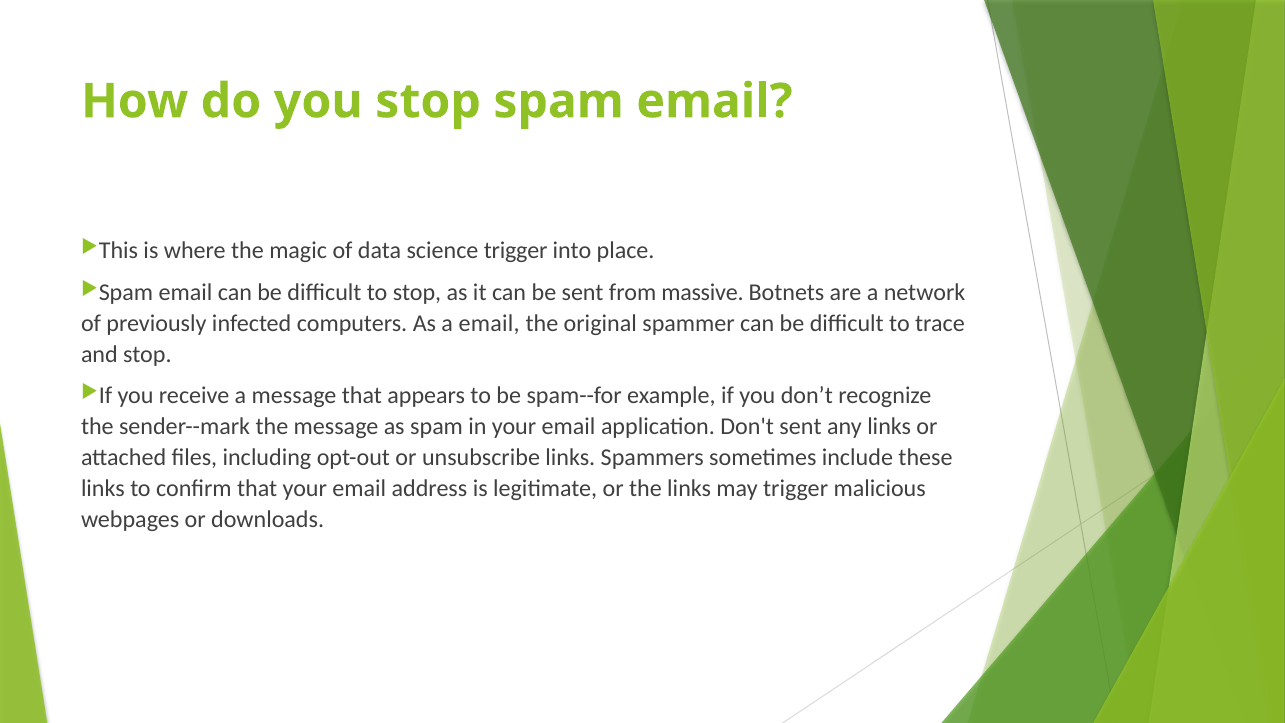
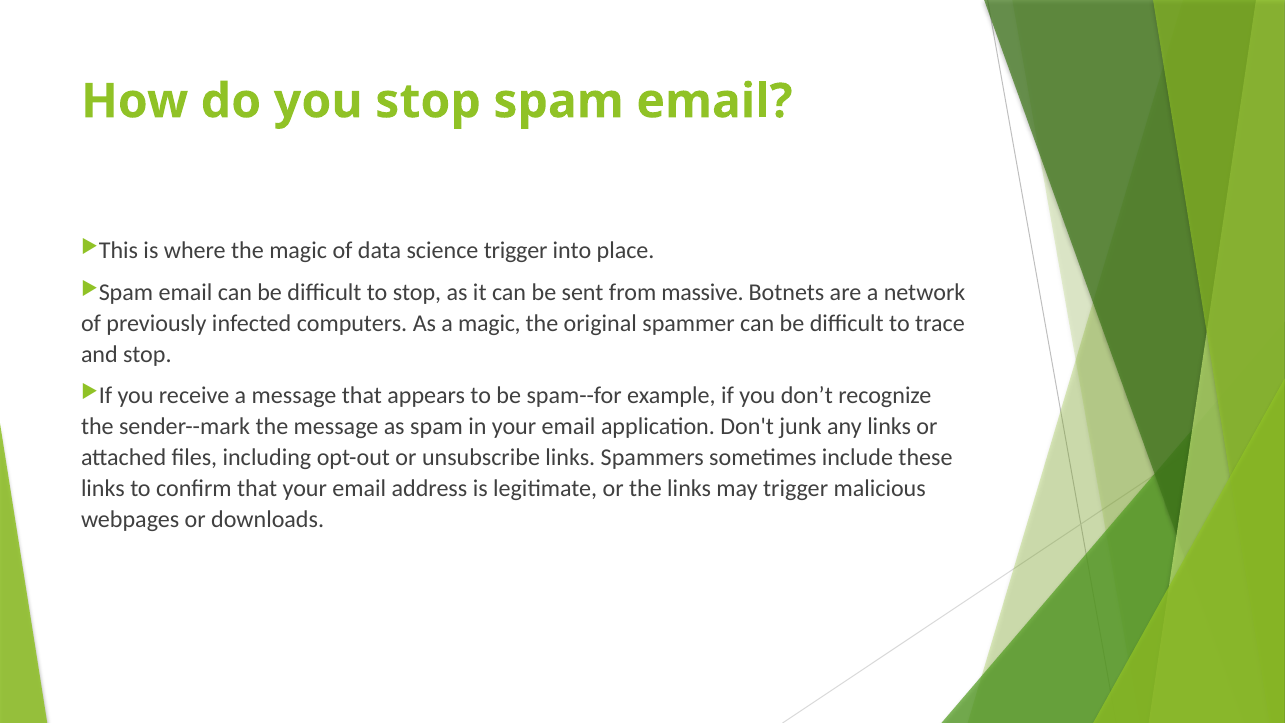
a email: email -> magic (489, 323)
Don't sent: sent -> junk (800, 427)
